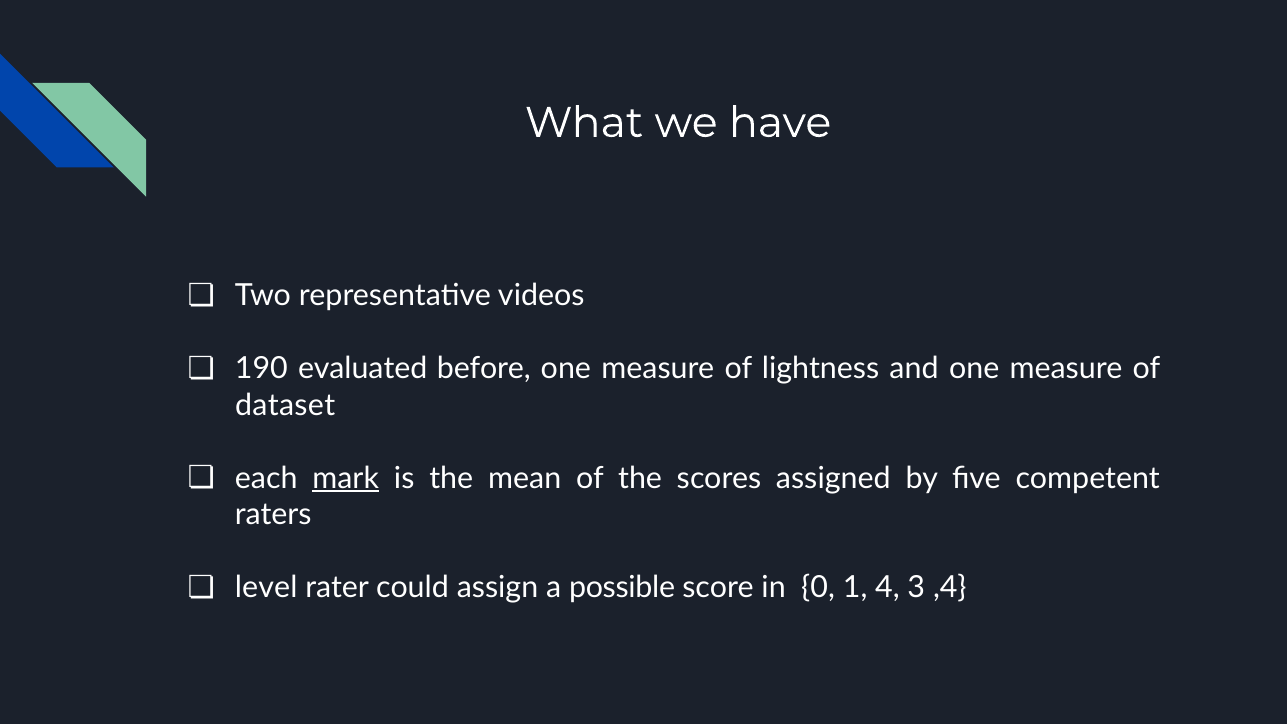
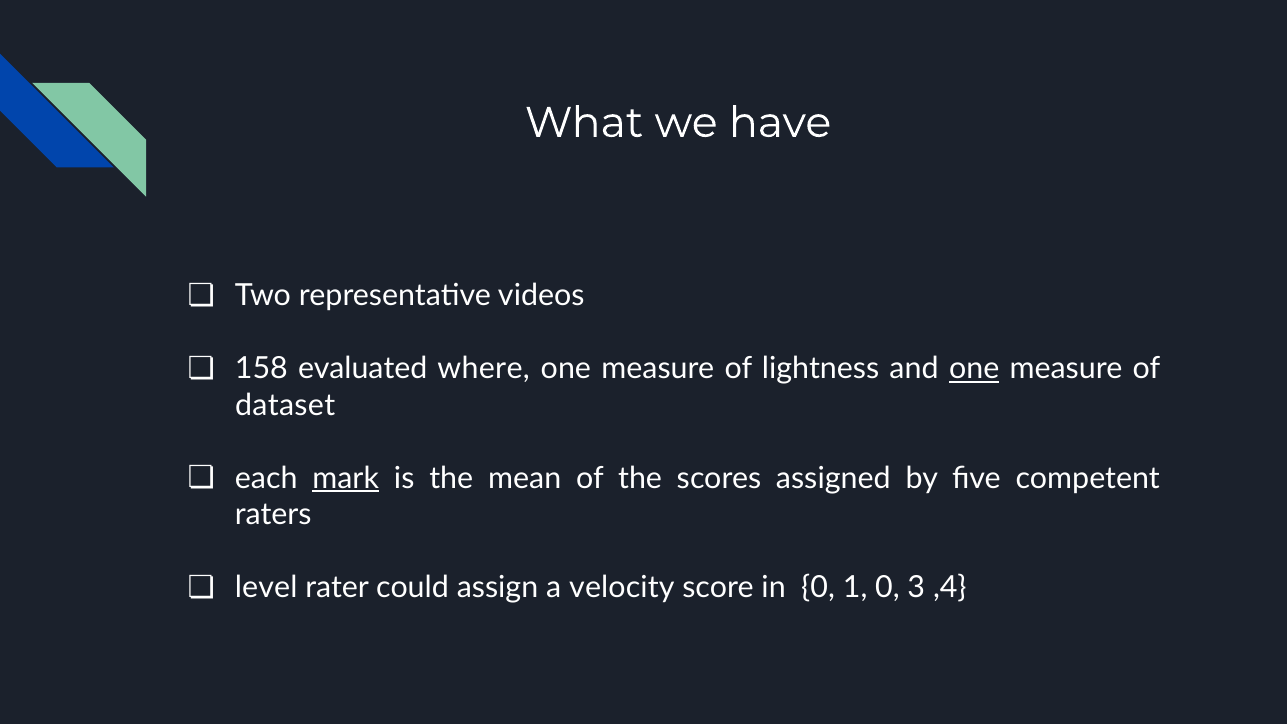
190: 190 -> 158 (261, 369)
before: before -> where (484, 369)
one underline: none -> present (974, 369)
possible: possible -> velocity (622, 588)
1 4: 4 -> 0 (887, 588)
